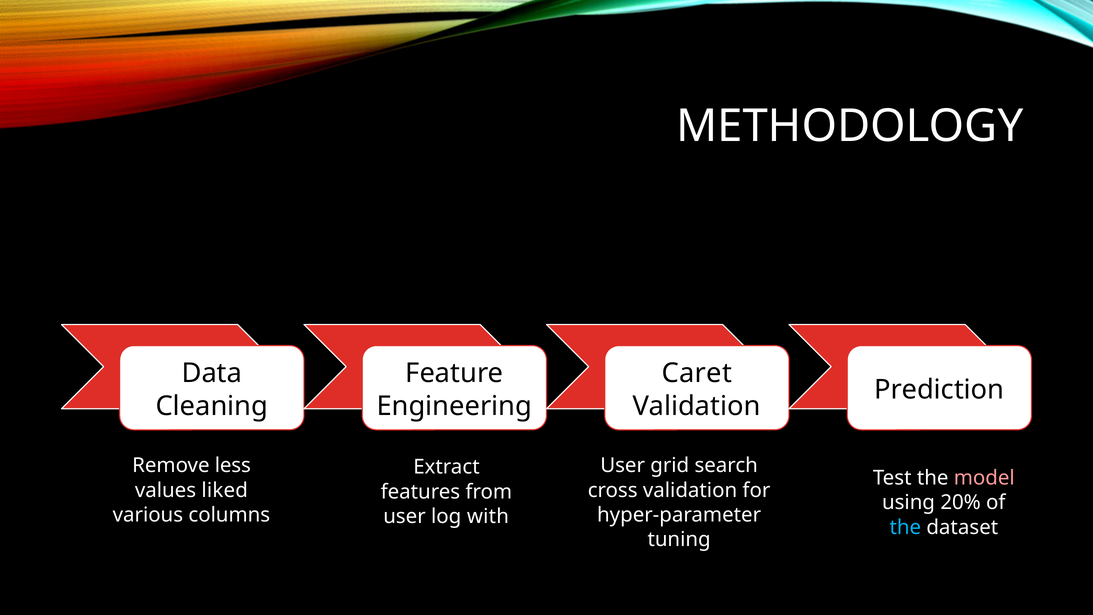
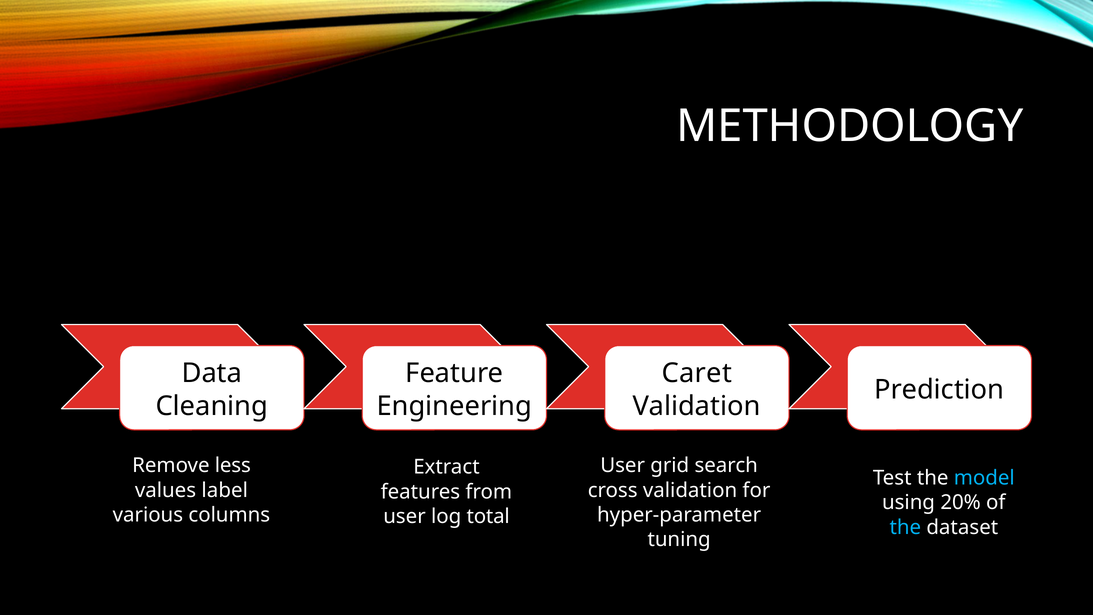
model colour: pink -> light blue (984, 478)
liked: liked -> label (225, 490)
with: with -> total (488, 516)
